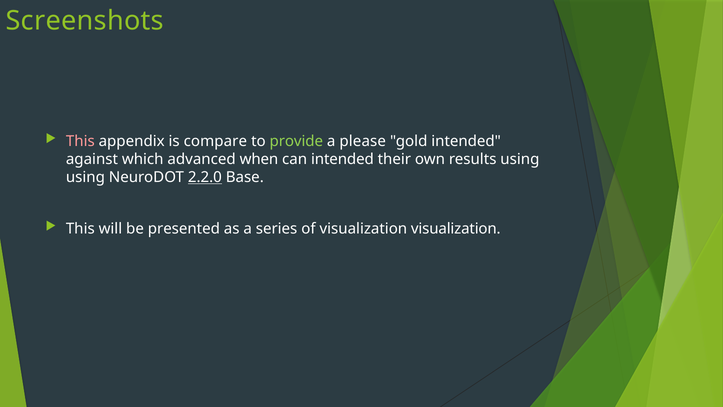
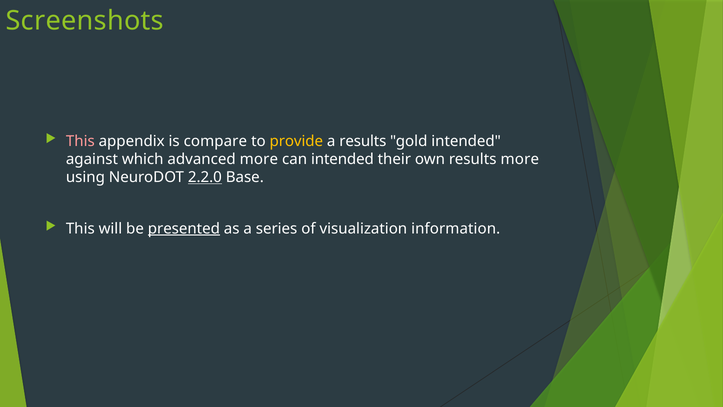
provide colour: light green -> yellow (296, 141)
a please: please -> results (363, 141)
advanced when: when -> more (259, 159)
results using: using -> more (520, 159)
presented underline: none -> present (184, 228)
visualization visualization: visualization -> information (456, 228)
